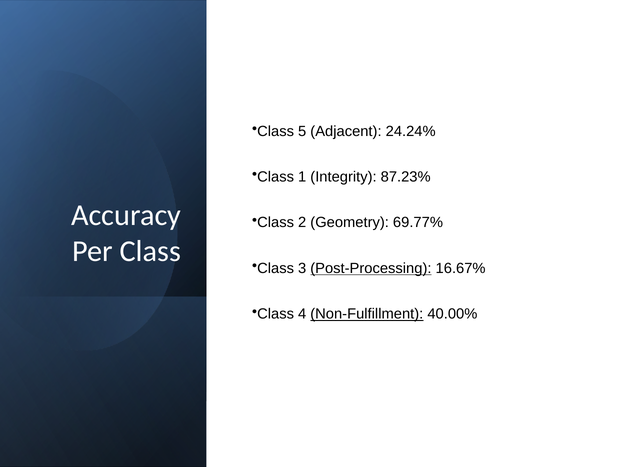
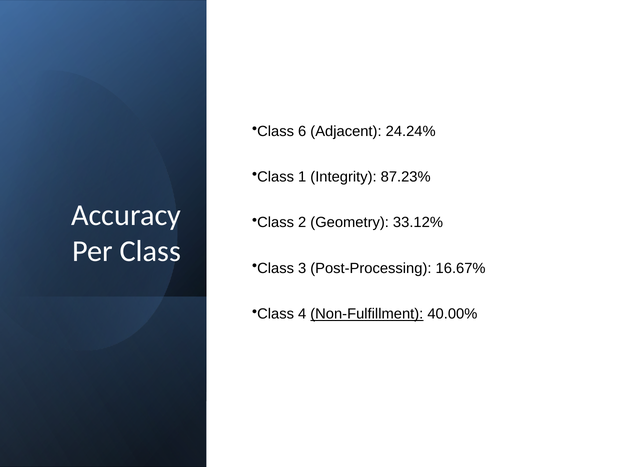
5: 5 -> 6 (302, 131)
69.77%: 69.77% -> 33.12% (418, 223)
Post-Processing underline: present -> none (371, 269)
